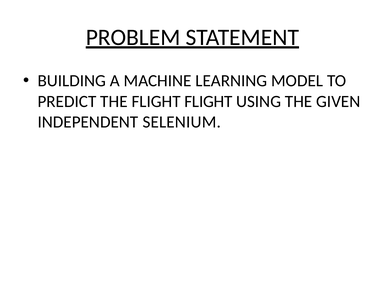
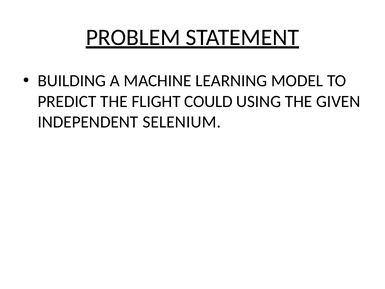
FLIGHT FLIGHT: FLIGHT -> COULD (208, 101)
